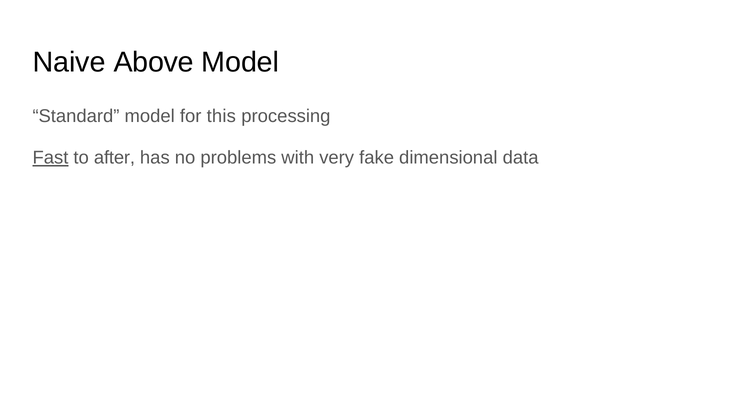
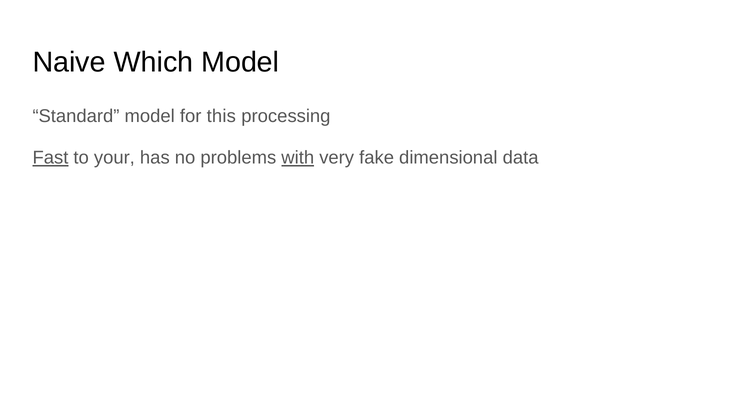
Above: Above -> Which (153, 63)
after: after -> your (114, 158)
with underline: none -> present (298, 158)
